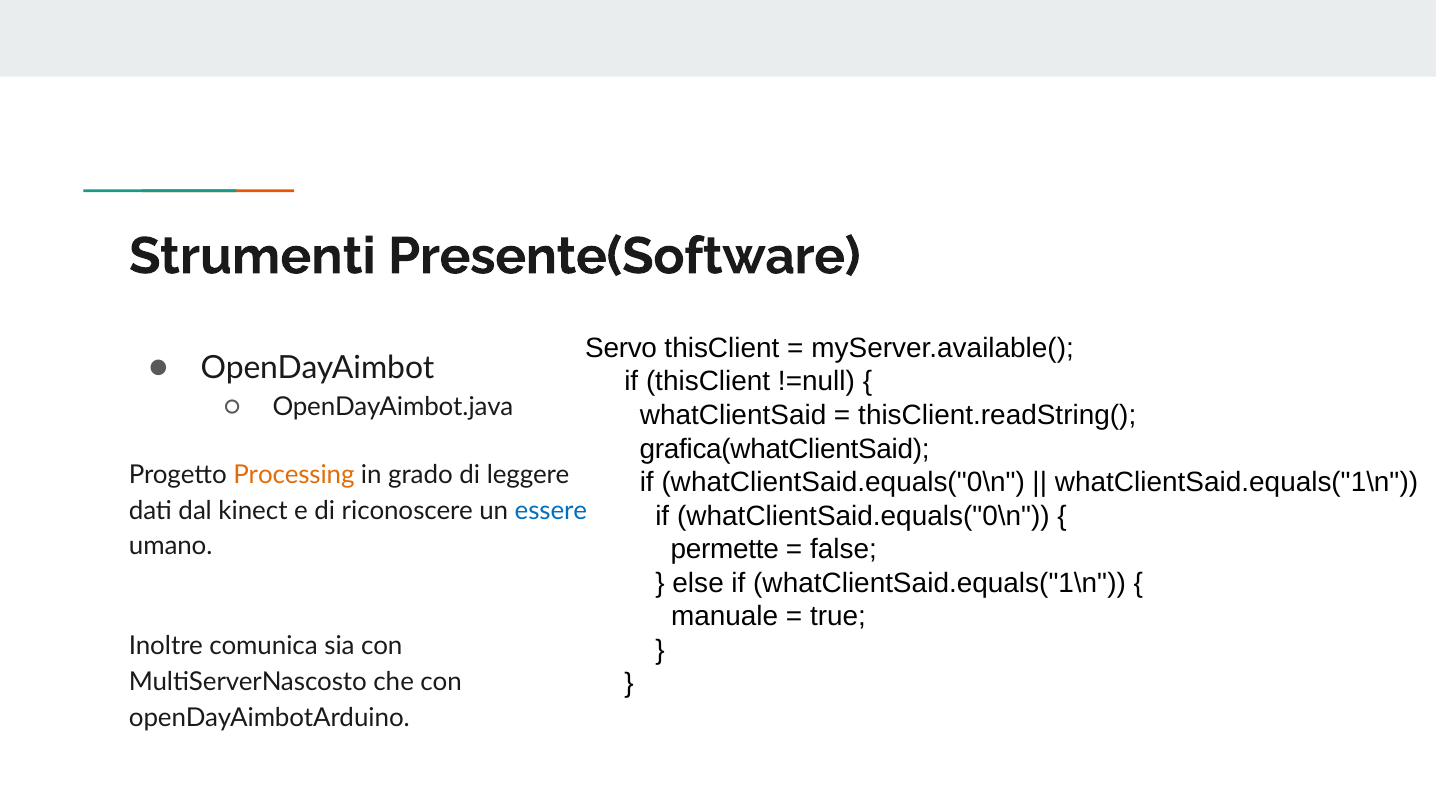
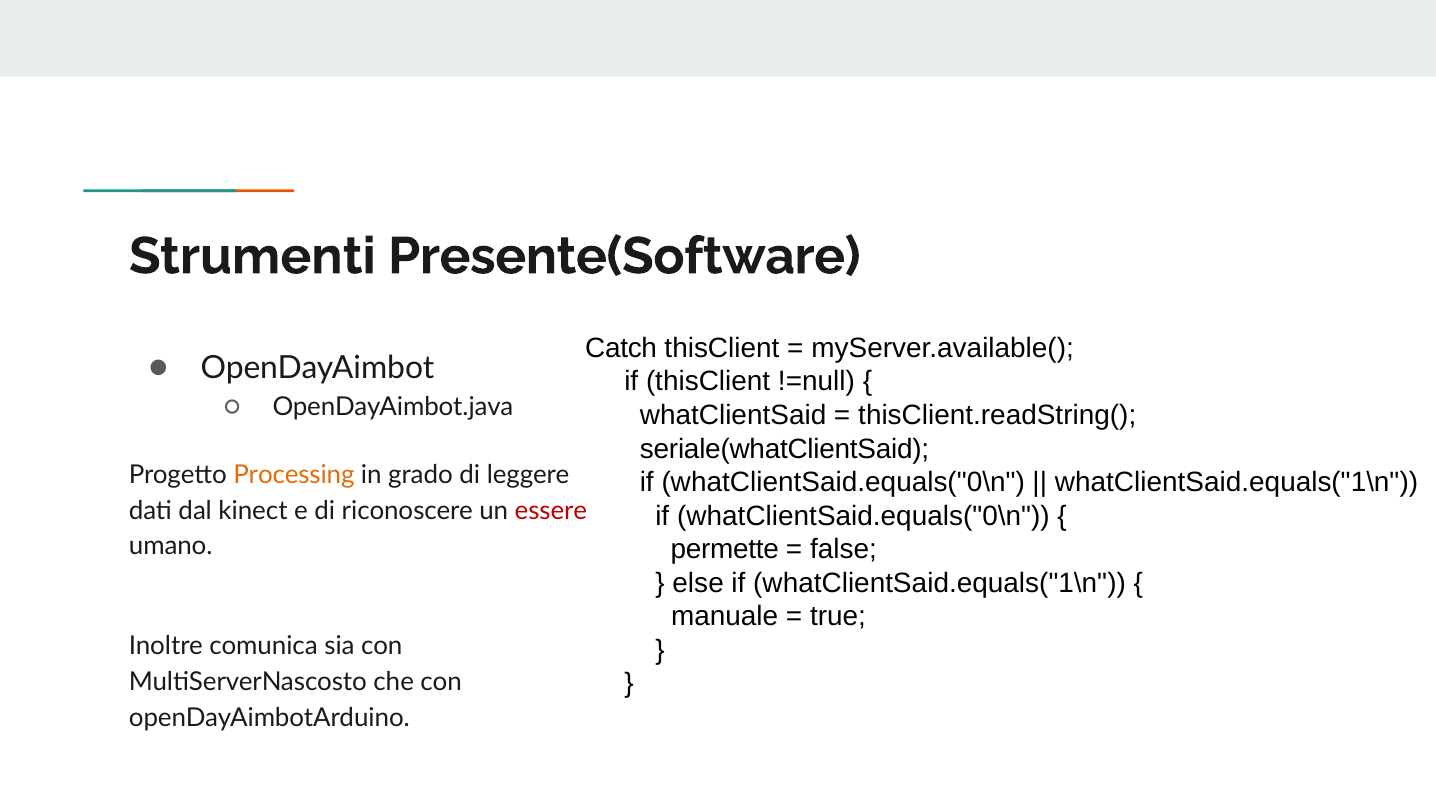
Servo: Servo -> Catch (621, 348)
grafica(whatClientSaid: grafica(whatClientSaid -> seriale(whatClientSaid (785, 449)
essere colour: blue -> red (551, 510)
